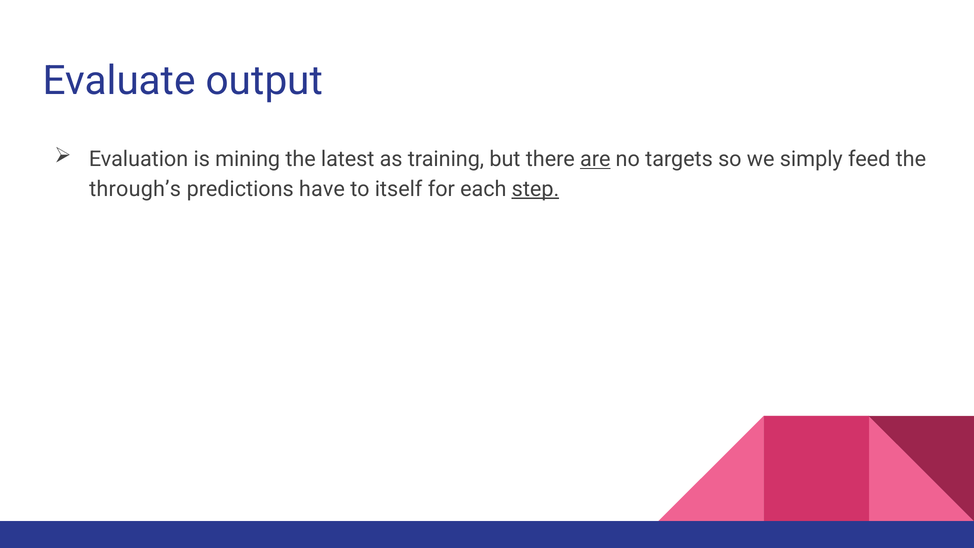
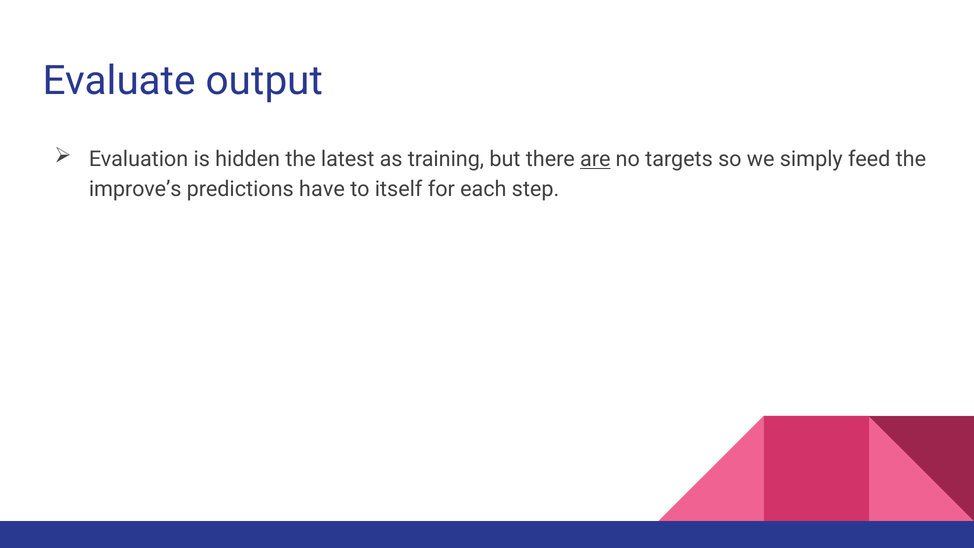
mining: mining -> hidden (248, 159)
through’s: through’s -> improve’s (135, 189)
step underline: present -> none (535, 189)
